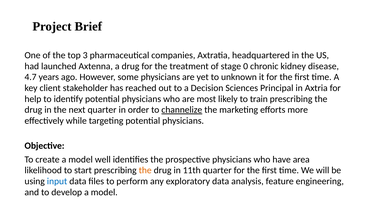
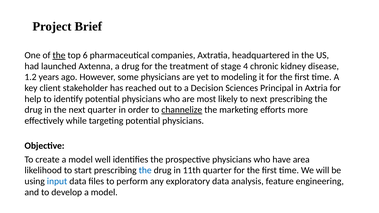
the underline: none -> present (59, 55)
3: 3 -> 6 (85, 55)
0: 0 -> 4 (246, 66)
4.7: 4.7 -> 1.2 (31, 77)
unknown: unknown -> modeling (239, 77)
to train: train -> next (259, 99)
the colour: orange -> blue (145, 170)
